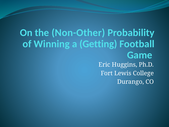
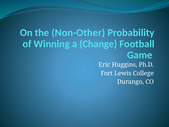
Getting: Getting -> Change (98, 44)
